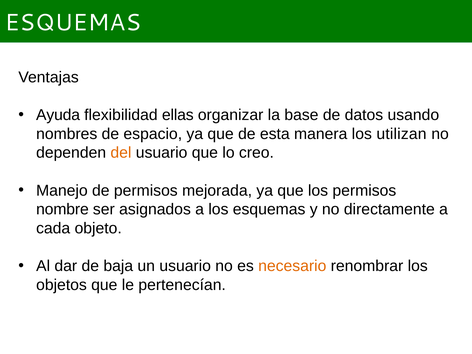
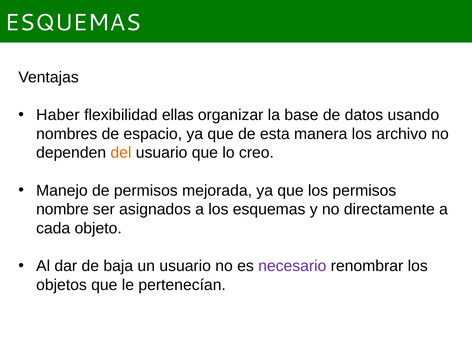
Ayuda: Ayuda -> Haber (58, 115)
utilizan: utilizan -> archivo (402, 134)
necesario colour: orange -> purple (292, 266)
